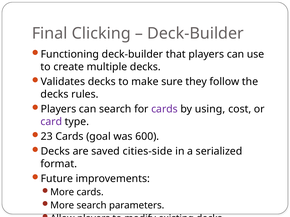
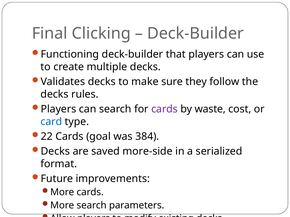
using: using -> waste (210, 109)
card colour: purple -> blue (51, 122)
23: 23 -> 22 (47, 137)
600: 600 -> 384 (147, 137)
cities-side: cities-side -> more-side (148, 152)
